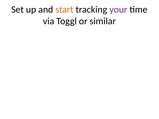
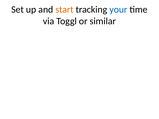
your colour: purple -> blue (118, 10)
